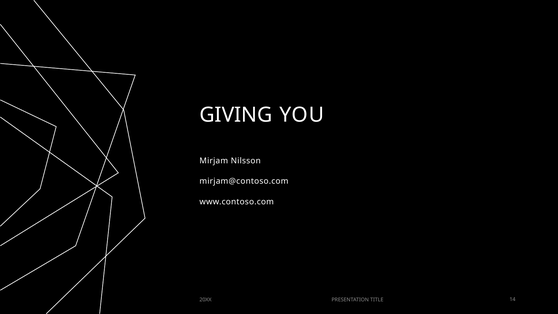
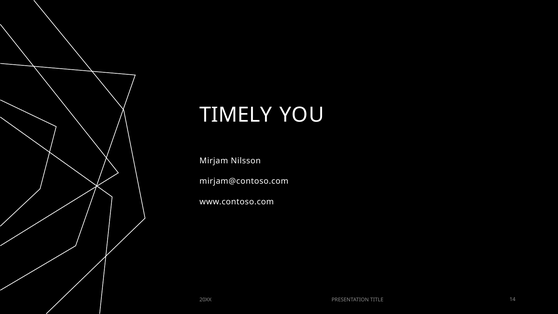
GIVING: GIVING -> TIMELY (236, 115)
